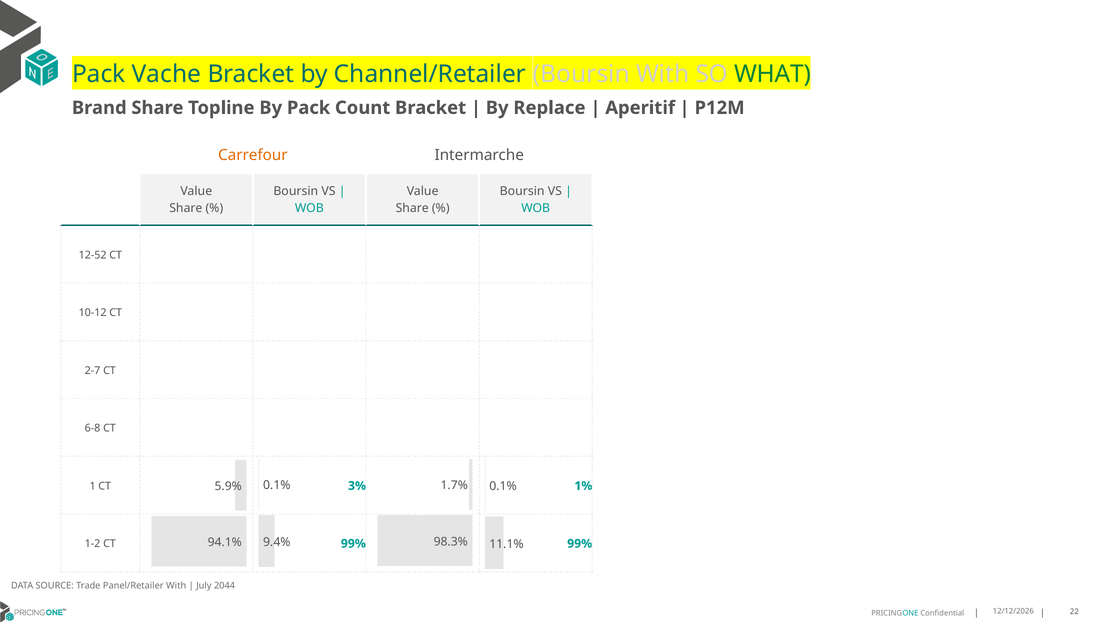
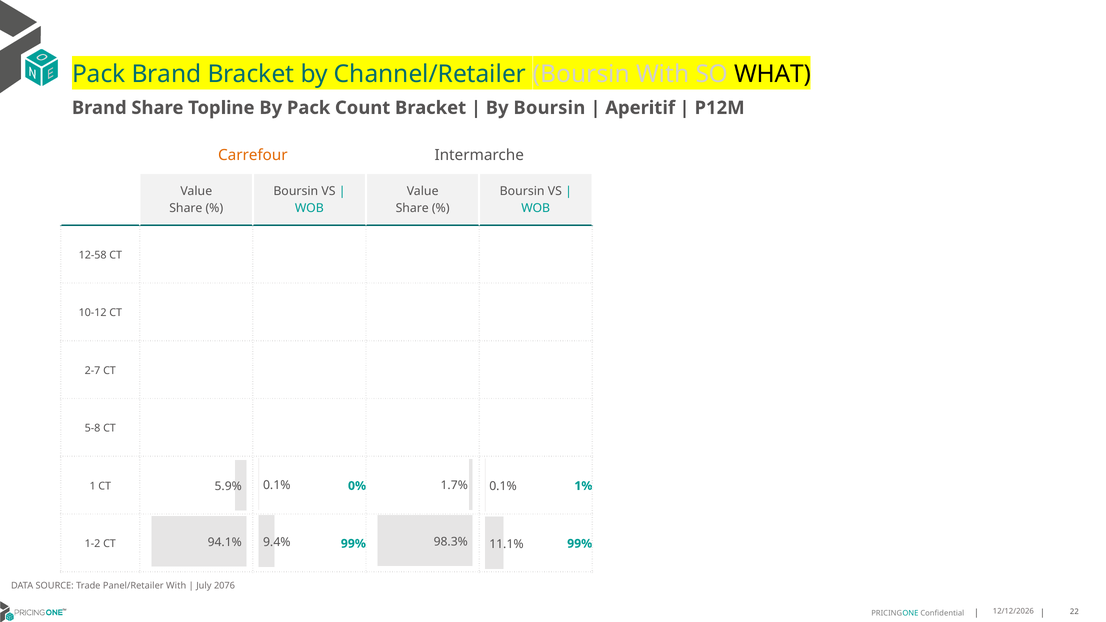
Pack Vache: Vache -> Brand (166, 74)
WHAT colour: green -> black (773, 74)
By Replace: Replace -> Boursin (549, 108)
12-52: 12-52 -> 12-58 (93, 255)
6-8: 6-8 -> 5-8 (93, 428)
3%: 3% -> 0% (357, 486)
2044: 2044 -> 2076 (225, 586)
